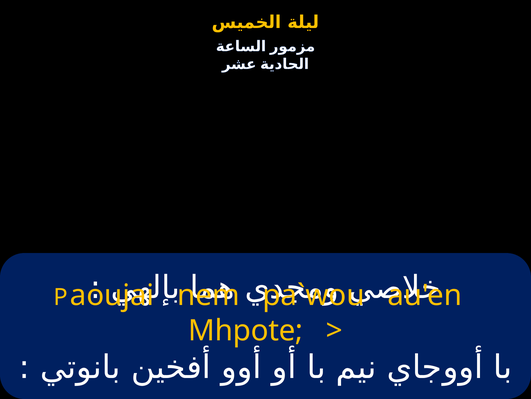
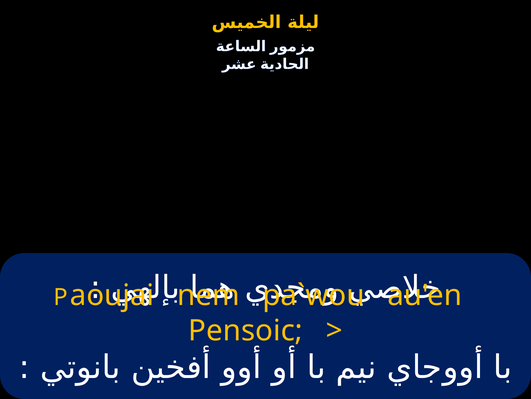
Mhpote: Mhpote -> Pensoic (246, 330)
